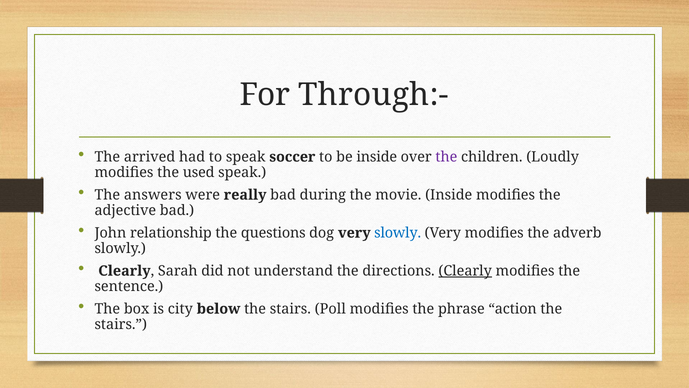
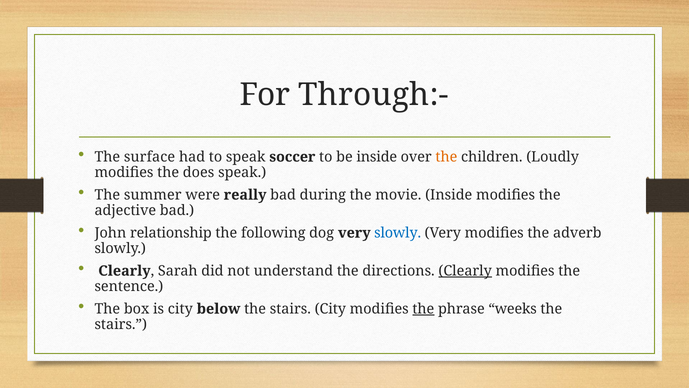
arrived: arrived -> surface (150, 157)
the colour: purple -> orange (446, 157)
used: used -> does (199, 172)
answers: answers -> summer (153, 195)
questions: questions -> following (273, 233)
stairs Poll: Poll -> City (330, 309)
the underline: none -> present (423, 309)
action: action -> weeks (513, 309)
